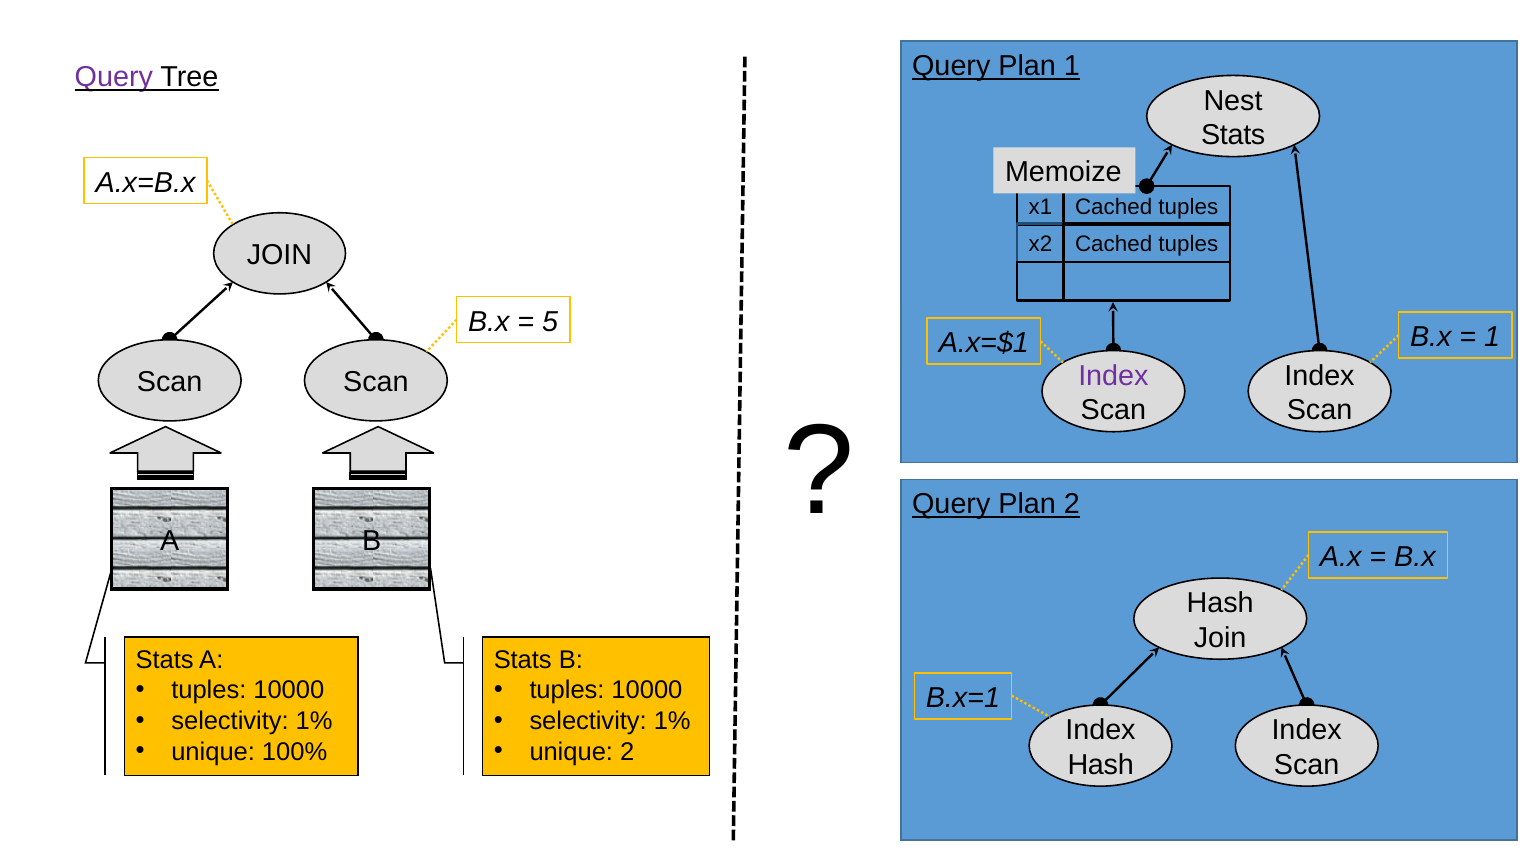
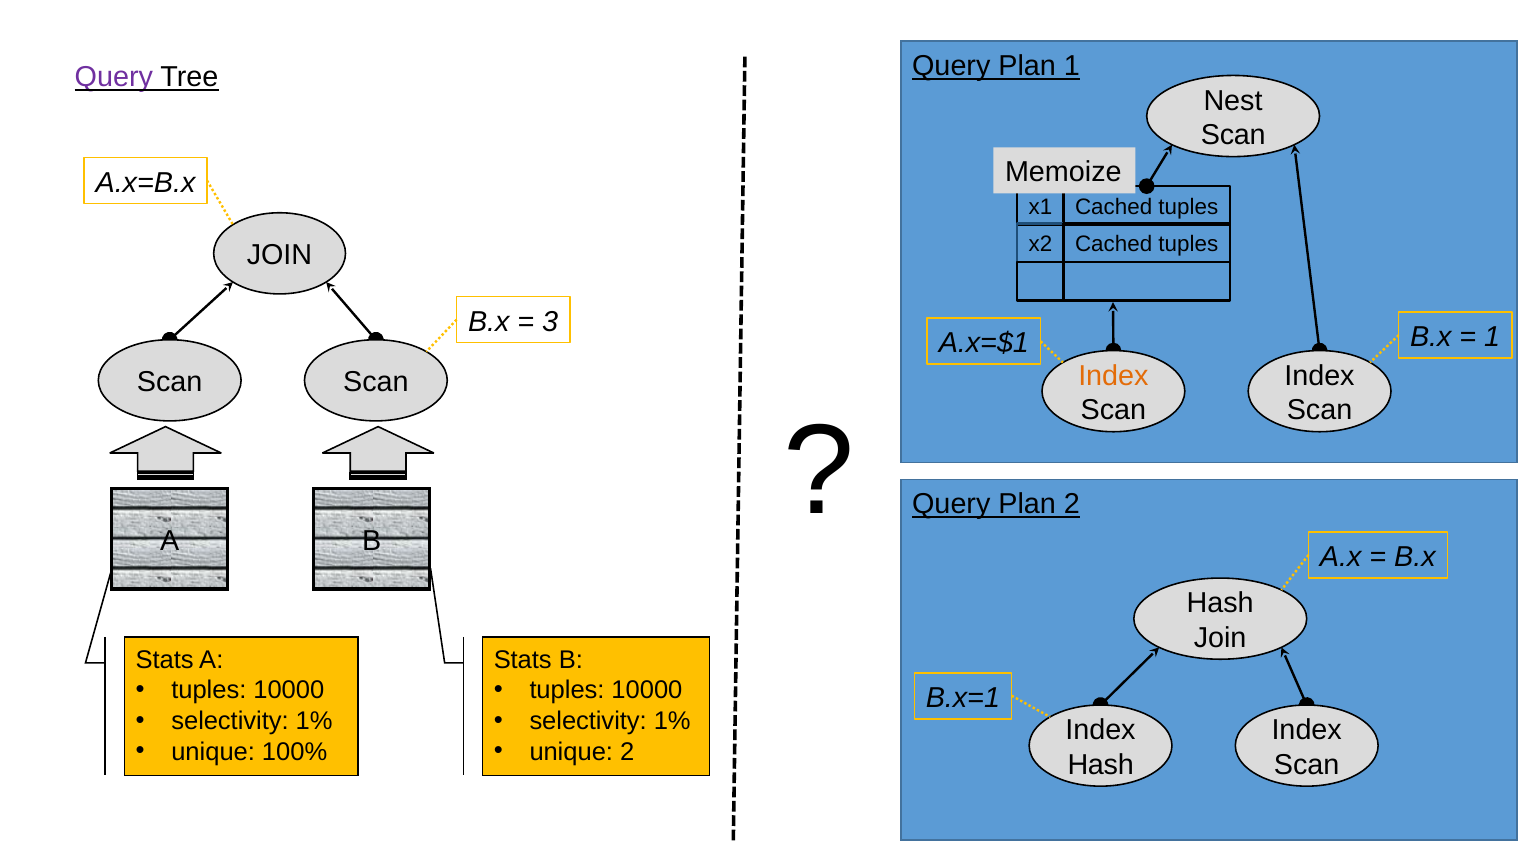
Stats: Stats -> Scan (1233, 135)
5: 5 -> 3 (550, 322)
Index colour: purple -> orange (1113, 376)
